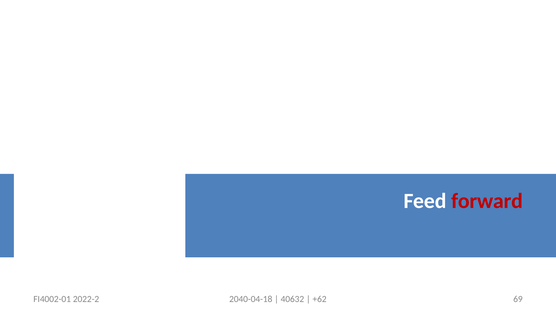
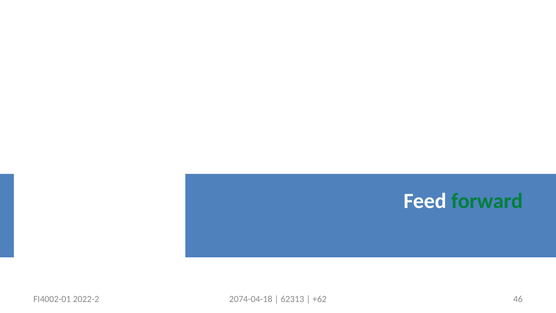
forward colour: red -> green (487, 201)
2040-04-18: 2040-04-18 -> 2074-04-18 (251, 299)
40632: 40632 -> 62313 (292, 299)
69: 69 -> 46 (518, 299)
